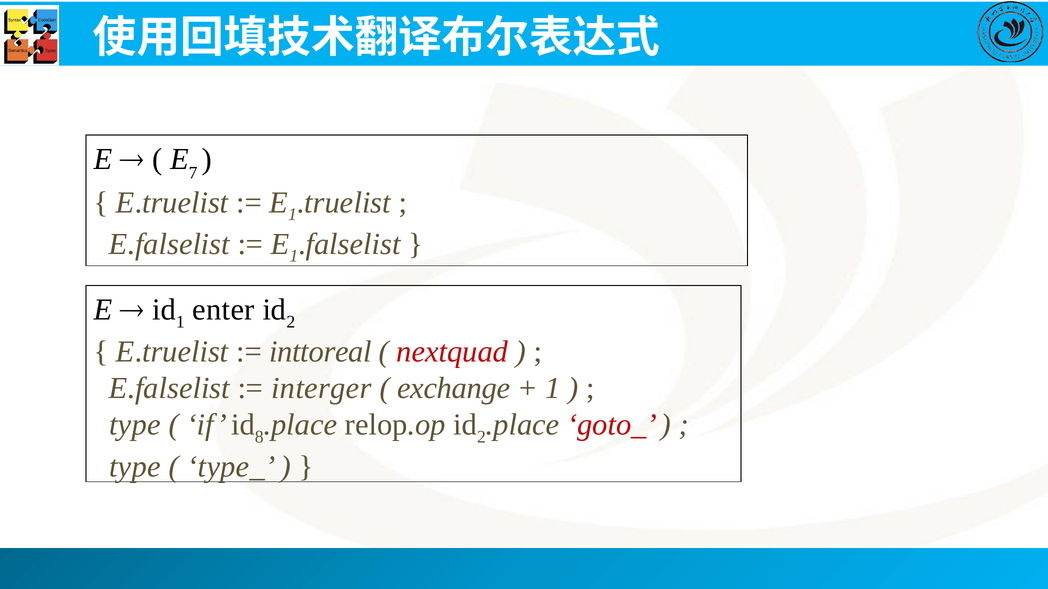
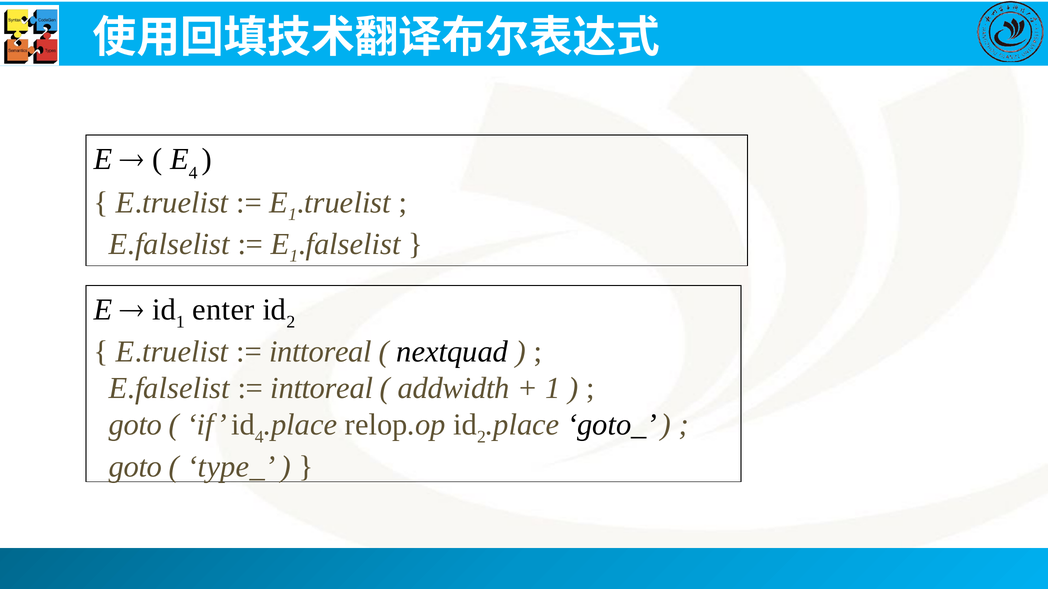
E 7: 7 -> 4 (193, 173)
nextquad colour: red -> black (452, 352)
interger: interger -> inttoreal (322, 389)
exchange: exchange -> addwidth (454, 389)
type: type -> goto (135, 425)
8: 8 -> 4 (259, 437)
goto_ colour: red -> black (612, 425)
type: type -> goto (135, 467)
